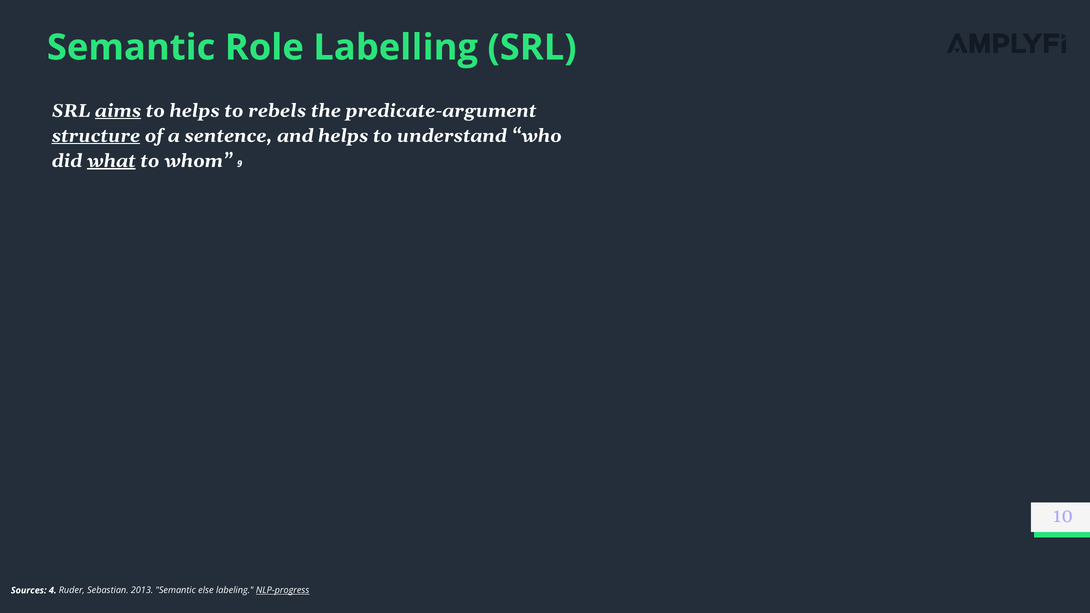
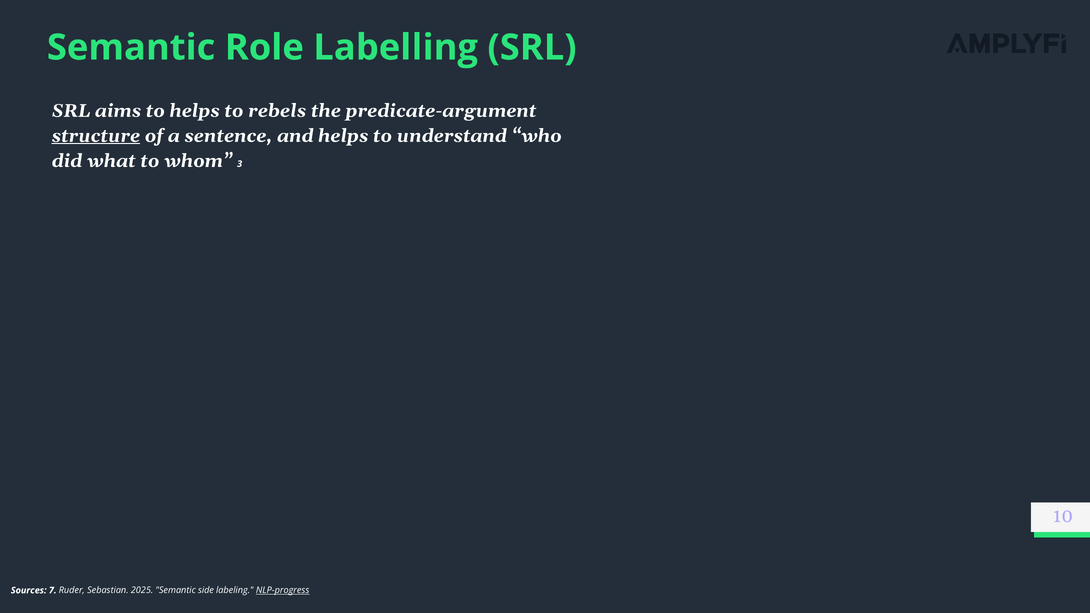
aims underline: present -> none (118, 111)
what underline: present -> none (111, 161)
9: 9 -> 3 (240, 164)
4: 4 -> 7 (53, 590)
2013: 2013 -> 2025 (142, 590)
else: else -> side (206, 590)
